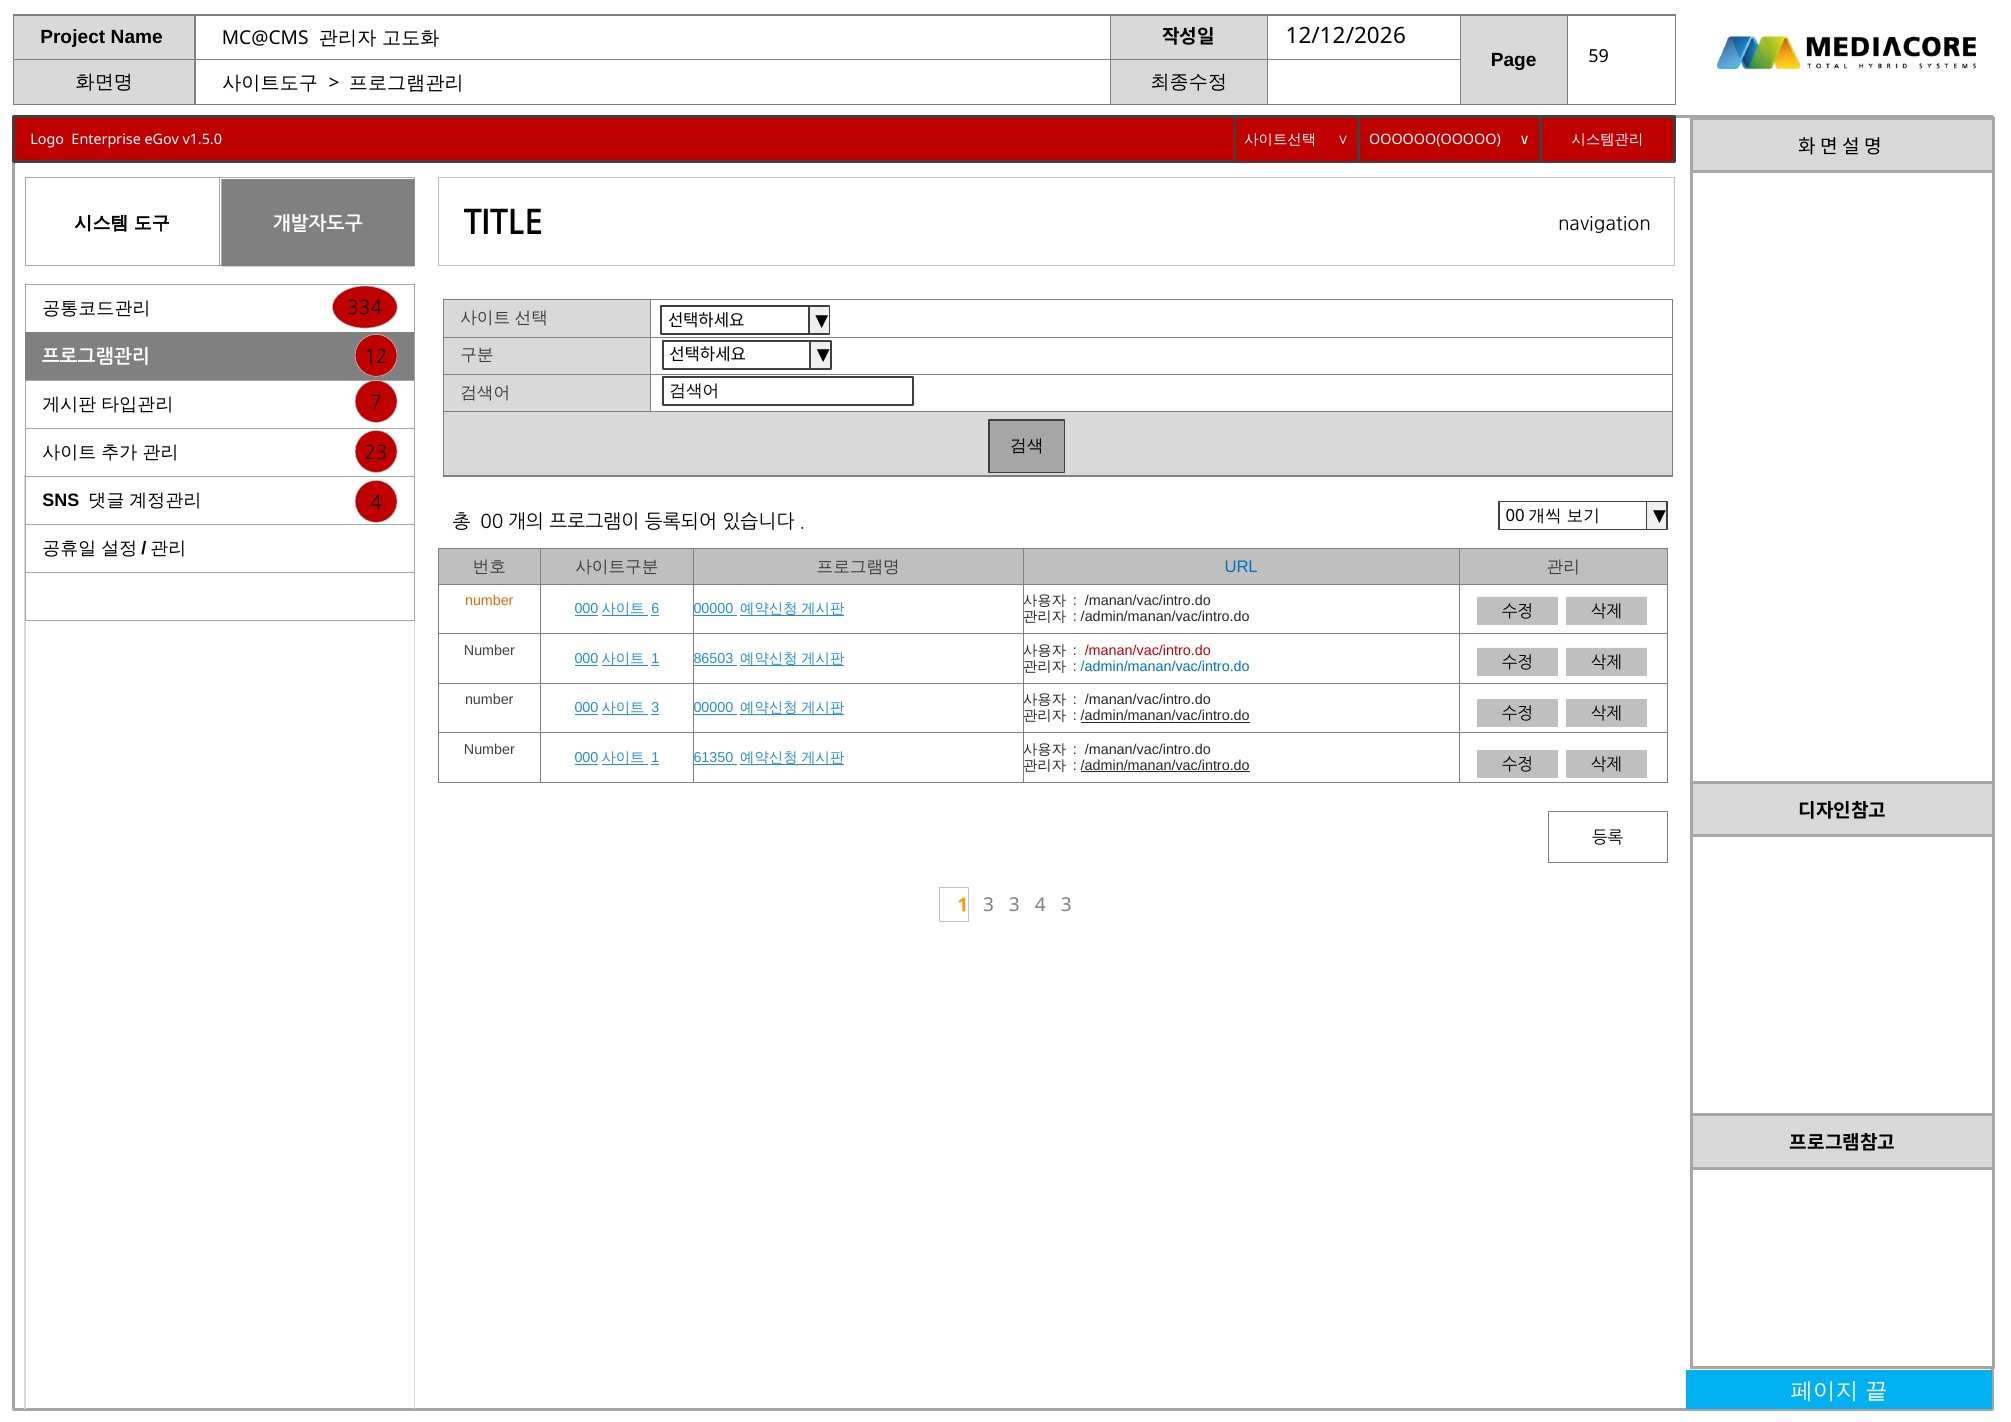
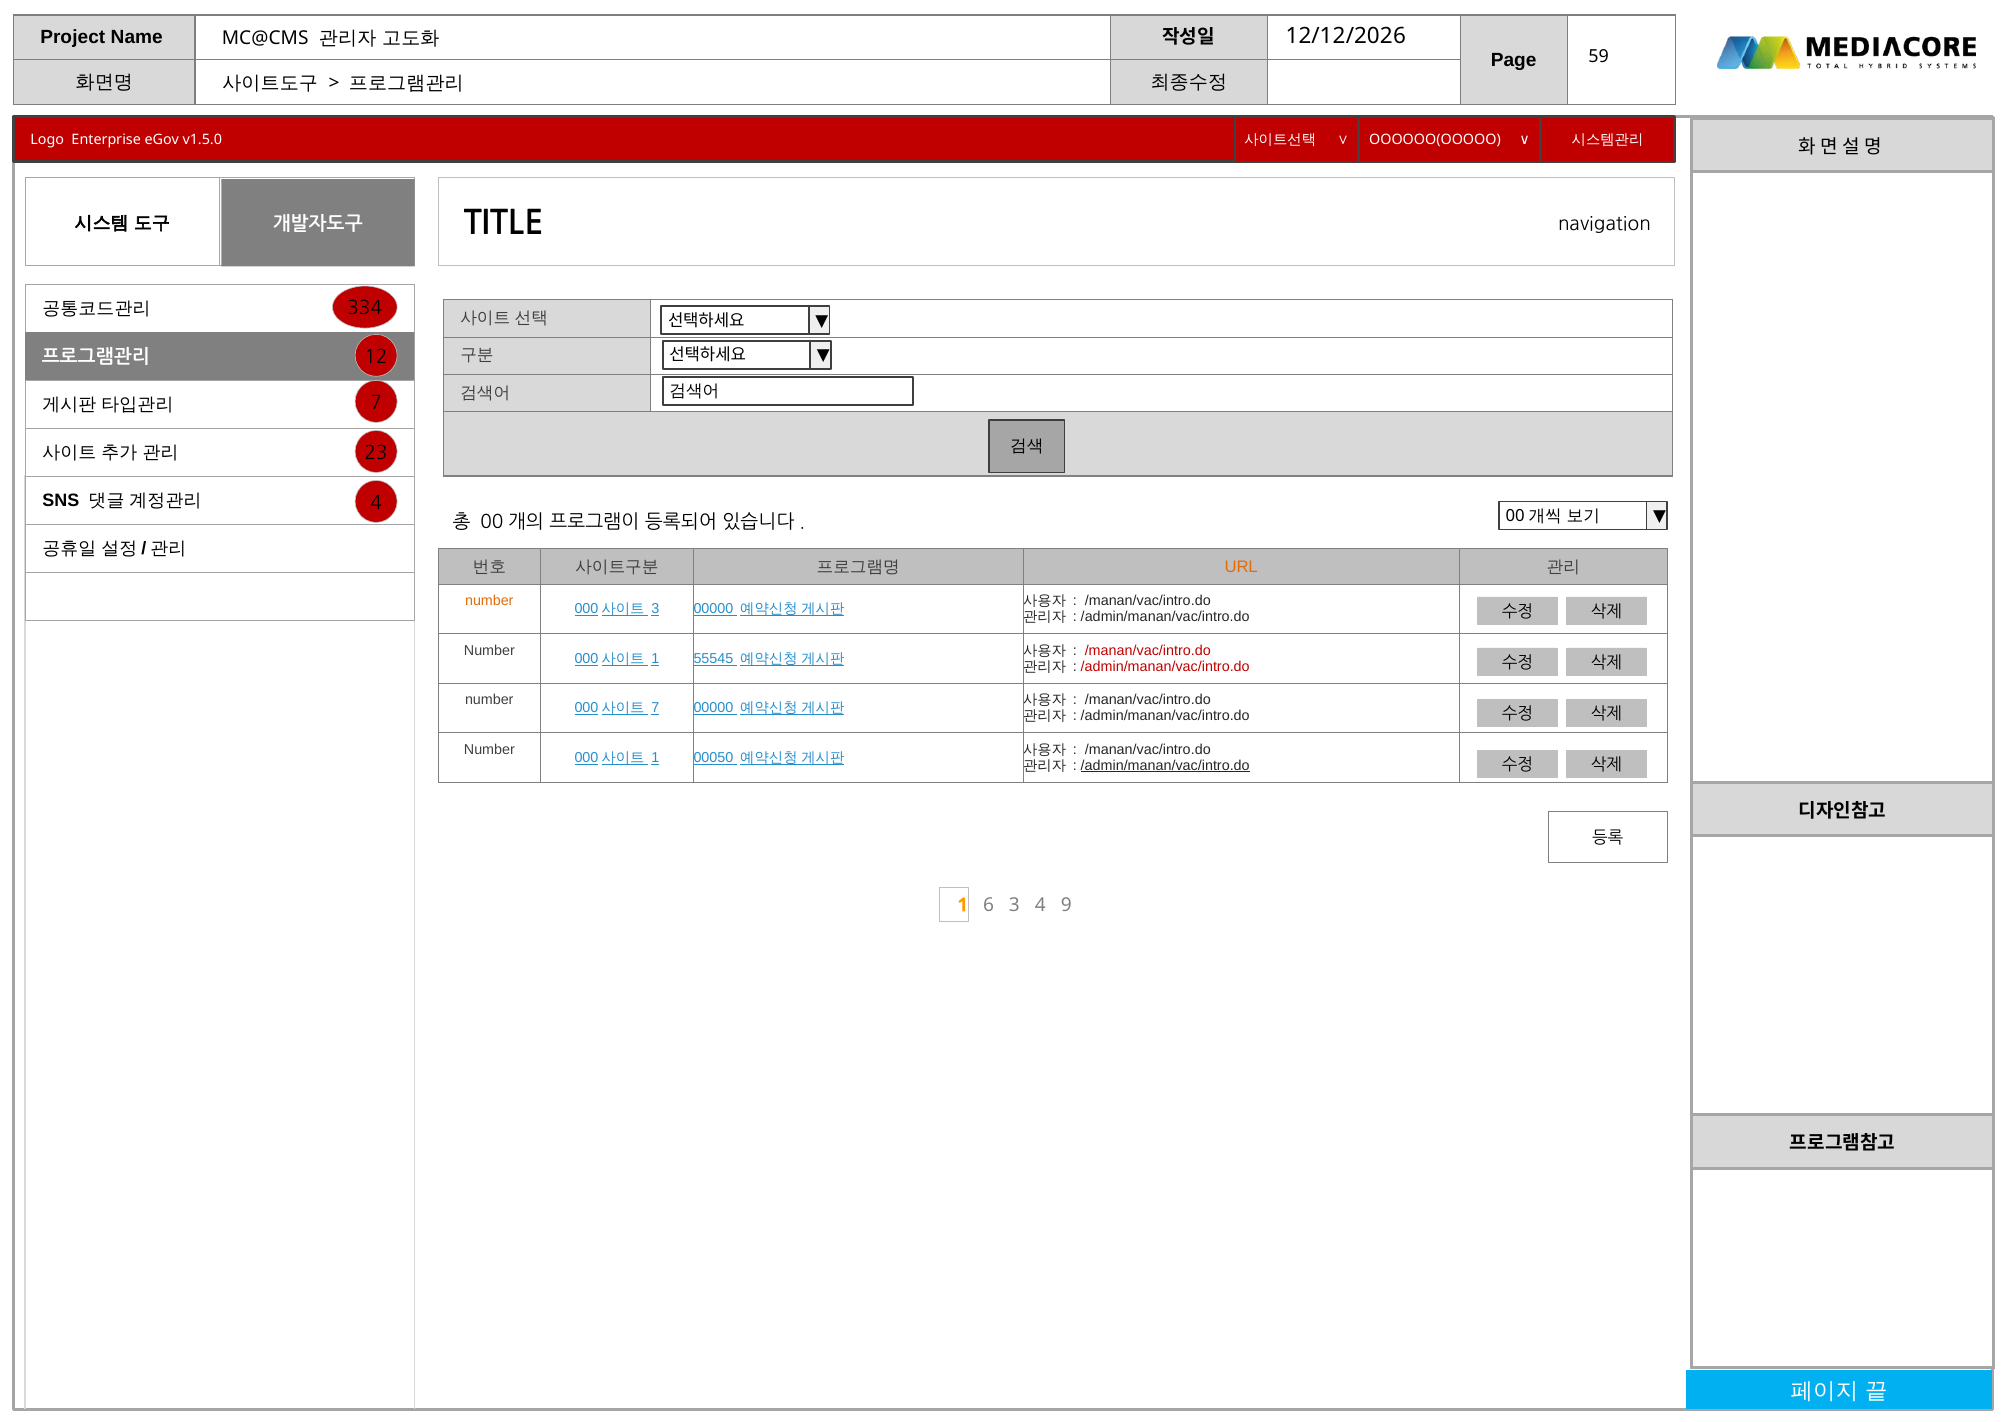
URL colour: blue -> orange (1241, 567)
6: 6 -> 3 (655, 609)
86503: 86503 -> 55545 (713, 659)
/admin/manan/vac/intro.do colour: blue -> red (1165, 667)
3: 3 -> 7 (655, 708)
/admin/manan/vac/intro.do underline: present -> none (1165, 716)
61350: 61350 -> 00050 (713, 758)
1 3: 3 -> 6 (989, 905)
4 3: 3 -> 9 (1066, 905)
